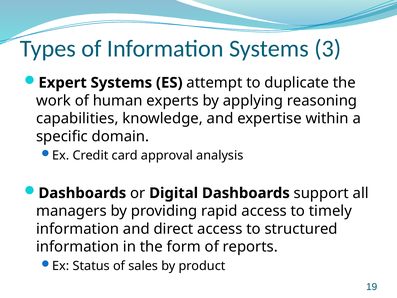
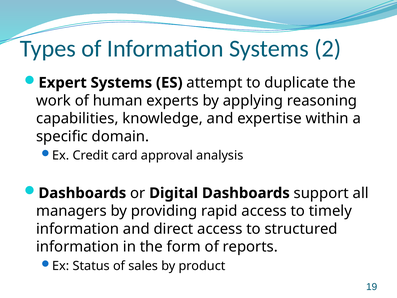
3: 3 -> 2 (328, 48)
